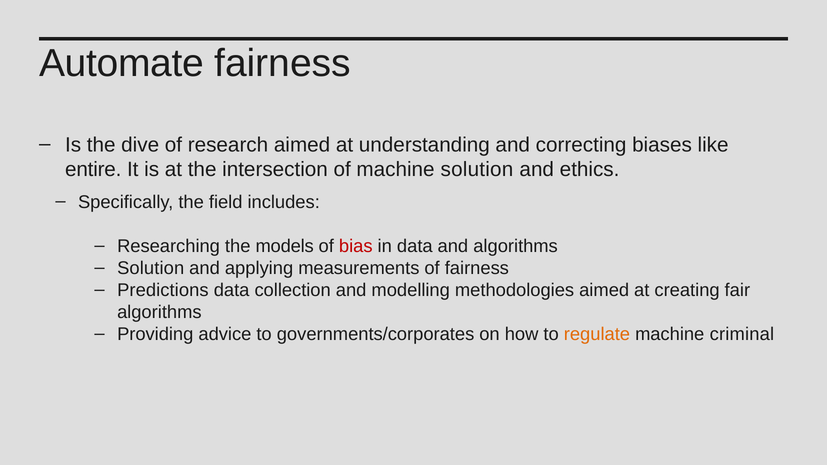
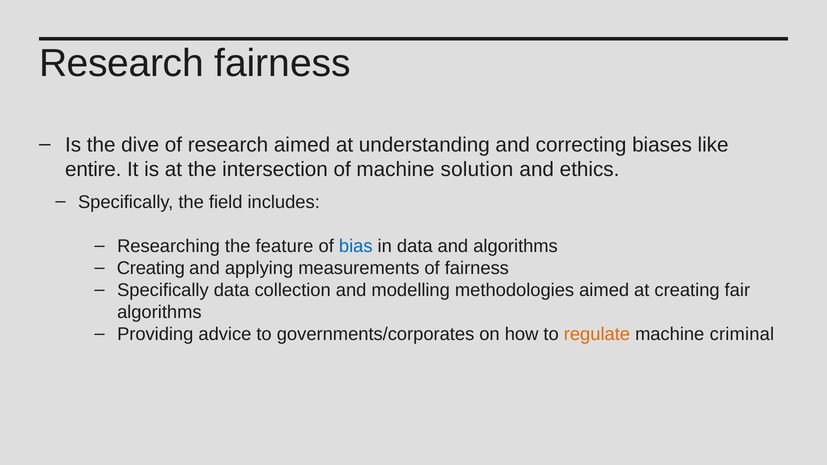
Automate: Automate -> Research (121, 63)
models: models -> feature (284, 246)
bias colour: red -> blue (356, 246)
Solution: Solution -> Creating (151, 268)
Predictions: Predictions -> Specifically (163, 290)
